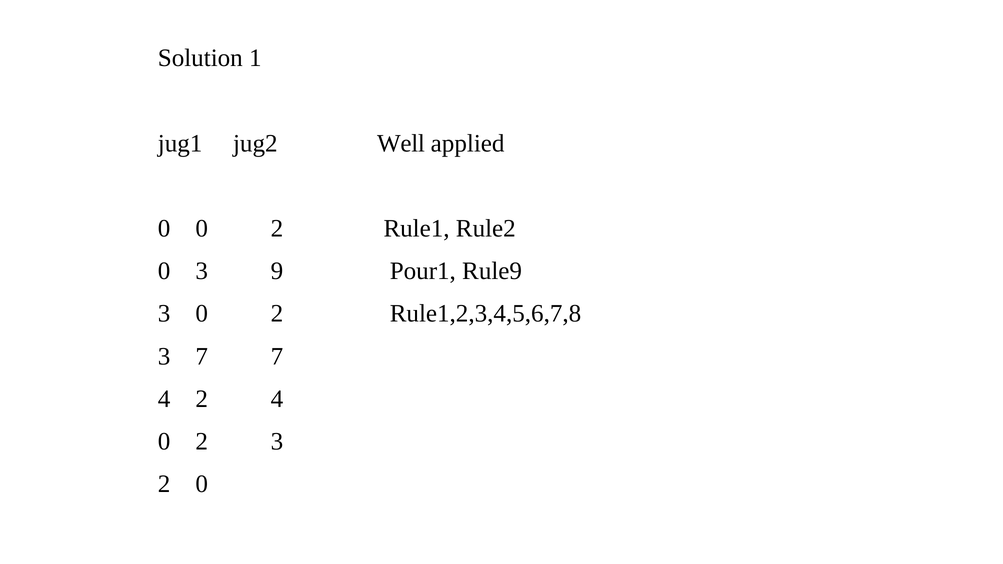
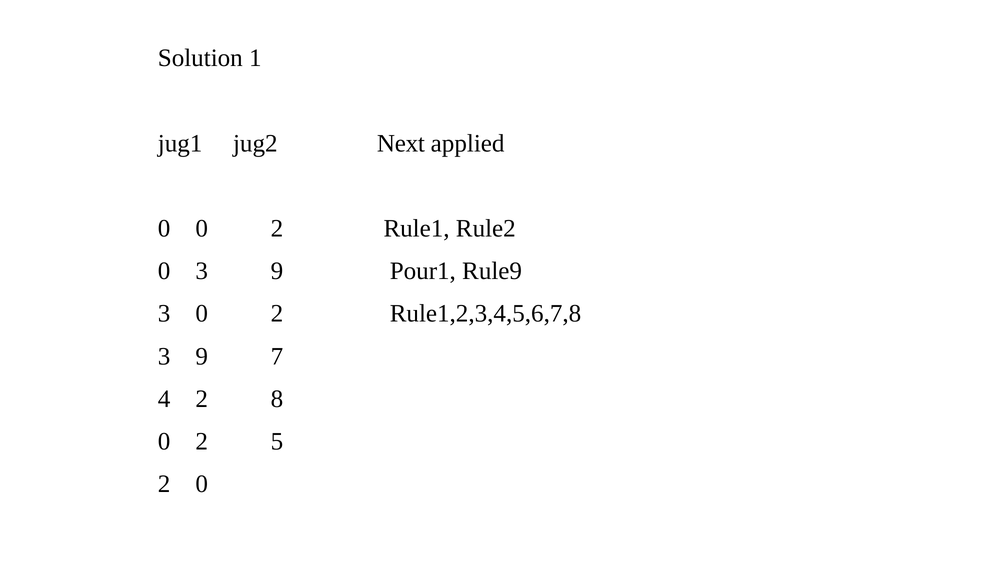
Well: Well -> Next (401, 143)
7: 7 -> 9 (202, 356)
2 4: 4 -> 8 (277, 399)
2 3: 3 -> 5 (277, 442)
